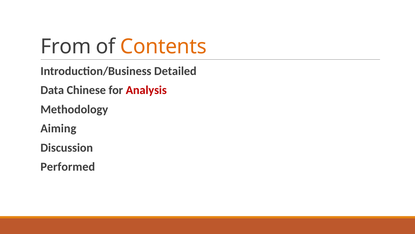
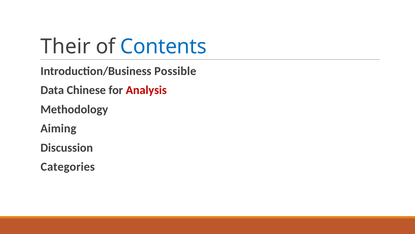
From: From -> Their (66, 46)
Contents colour: orange -> blue (164, 46)
Detailed: Detailed -> Possible (175, 71)
Performed: Performed -> Categories (68, 166)
